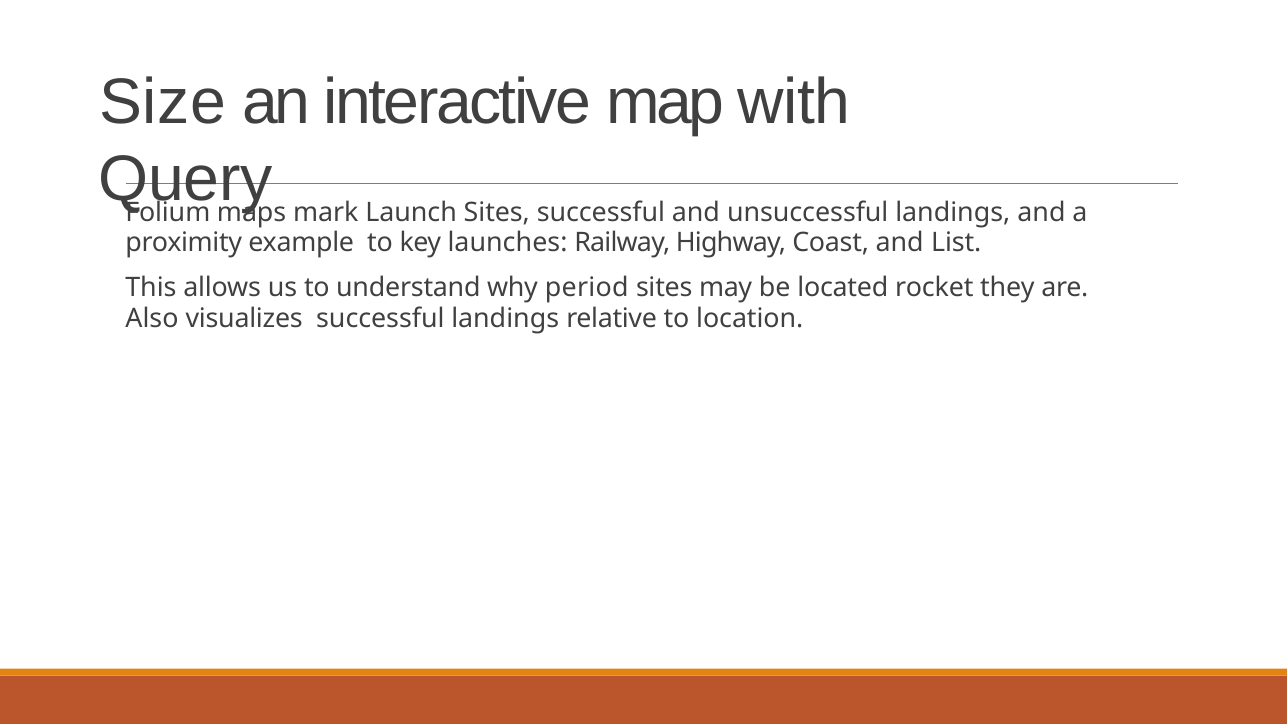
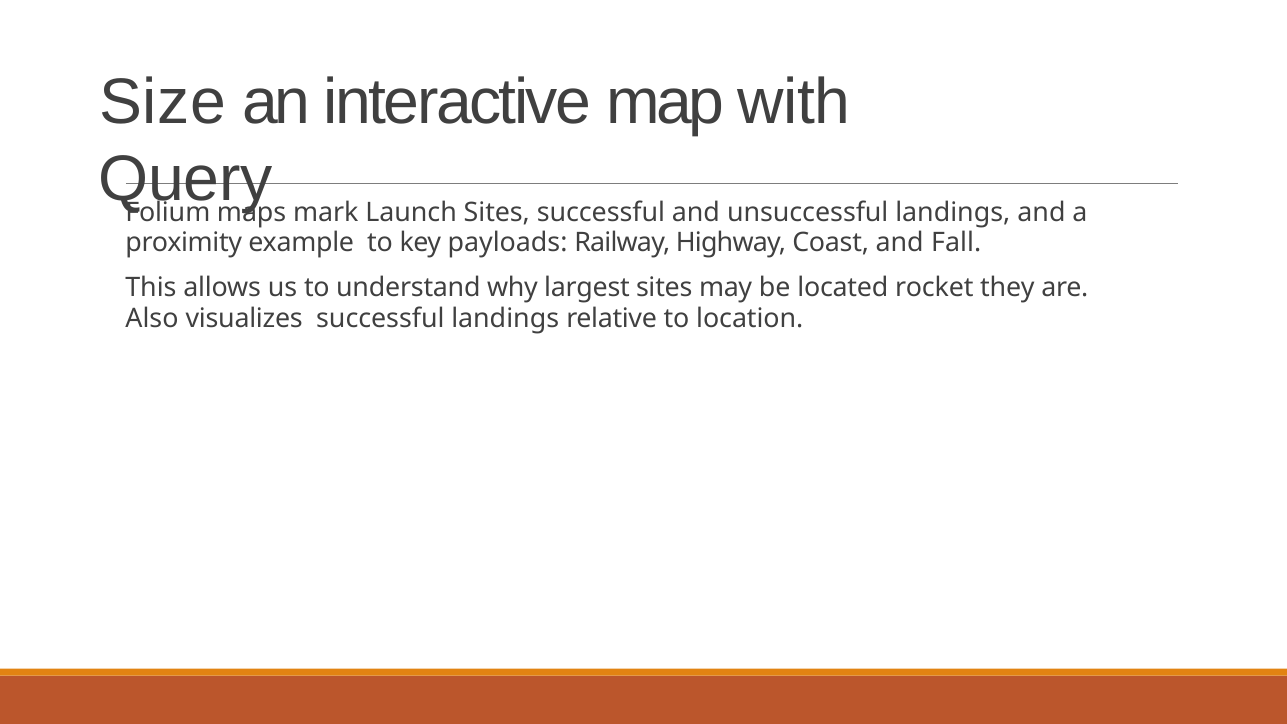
launches: launches -> payloads (508, 242)
List: List -> Fall (956, 242)
period: period -> largest (587, 288)
